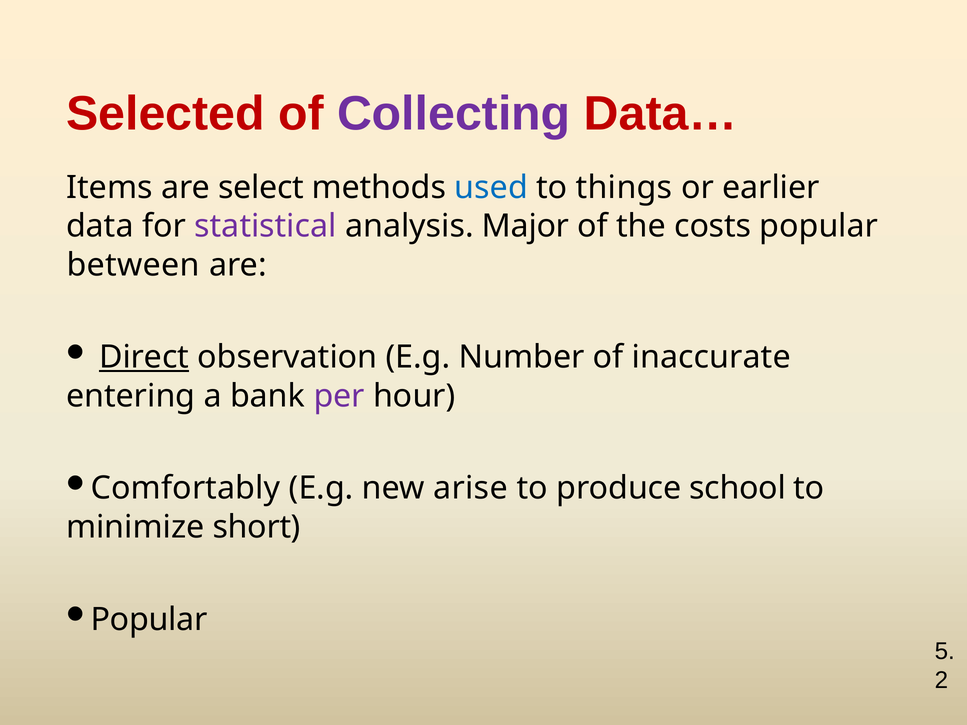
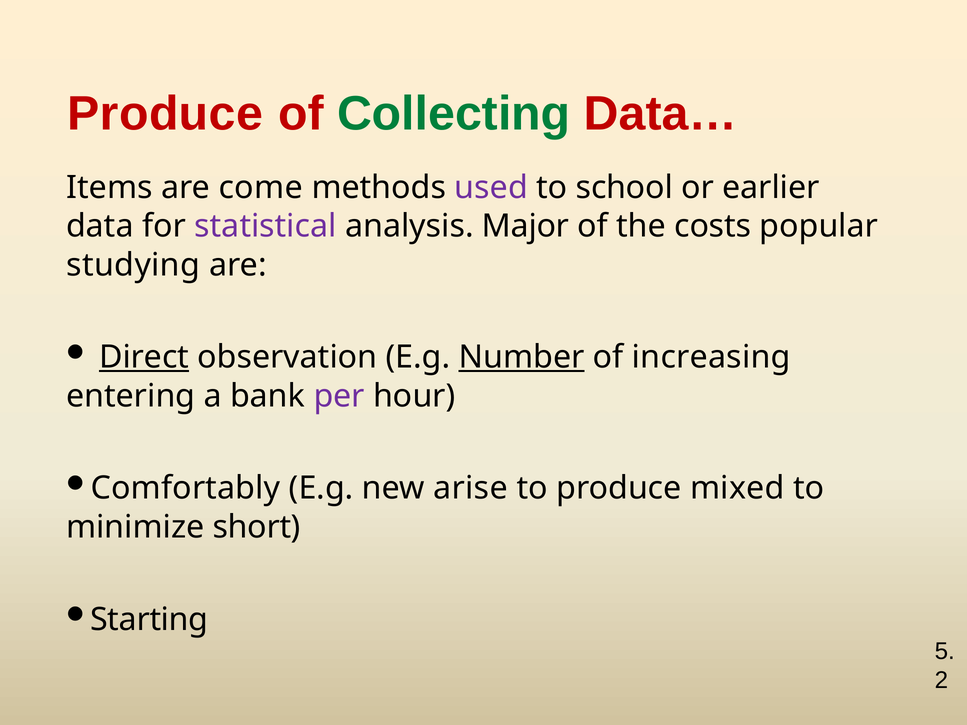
Selected: Selected -> Produce (165, 114)
Collecting colour: purple -> green (454, 114)
select: select -> come (261, 188)
used colour: blue -> purple (491, 188)
things: things -> school (624, 188)
between: between -> studying (133, 265)
Number underline: none -> present (522, 357)
inaccurate: inaccurate -> increasing (711, 357)
school: school -> mixed (737, 489)
Popular: Popular -> Starting (149, 620)
